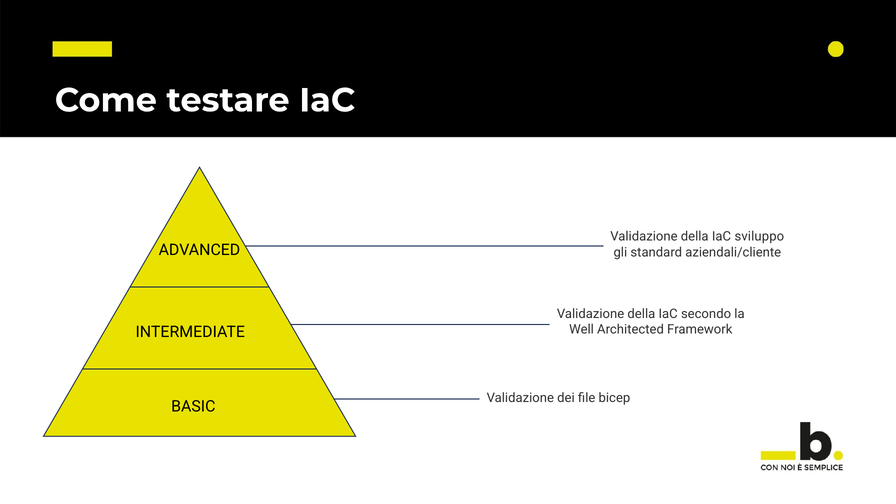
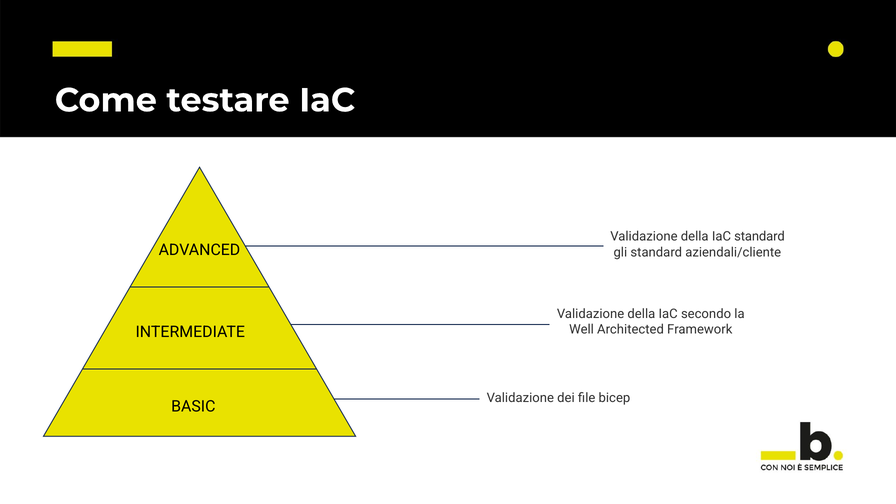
IaC sviluppo: sviluppo -> standard (759, 237)
